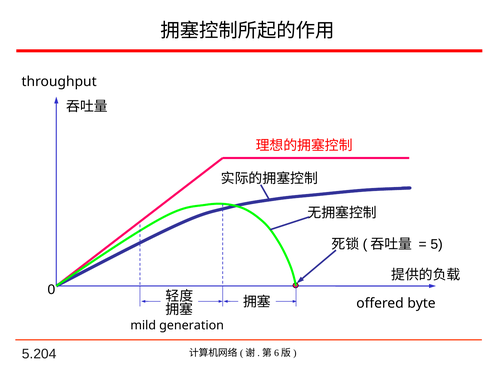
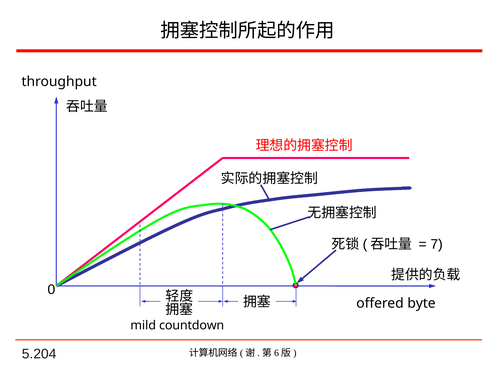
5: 5 -> 7 (437, 245)
generation: generation -> countdown (192, 326)
